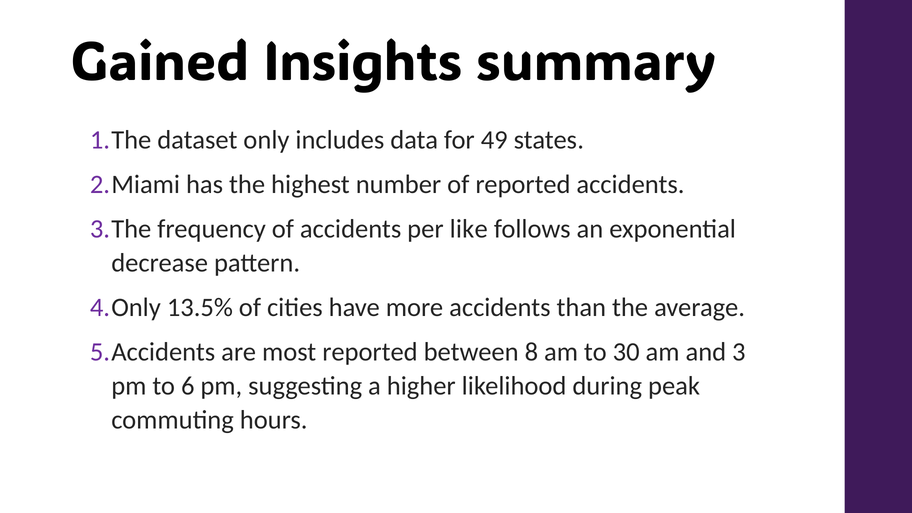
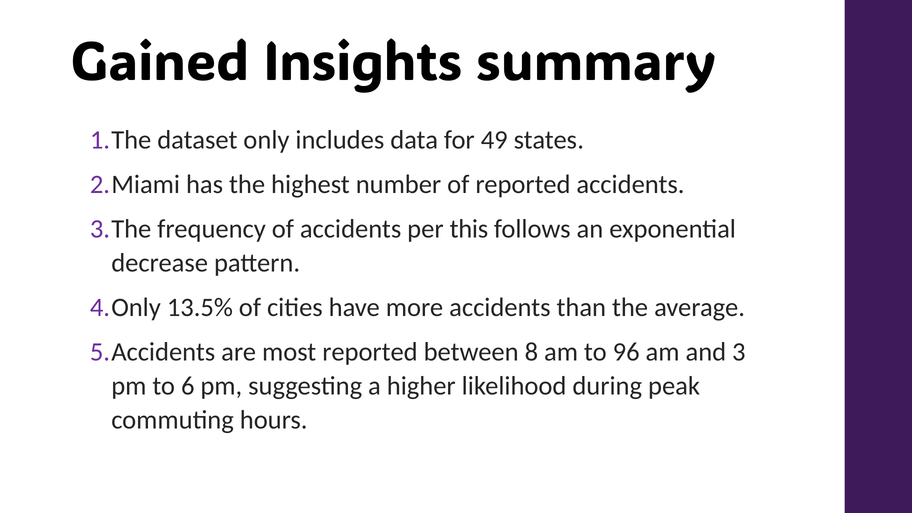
like: like -> this (469, 229)
30: 30 -> 96 (626, 352)
